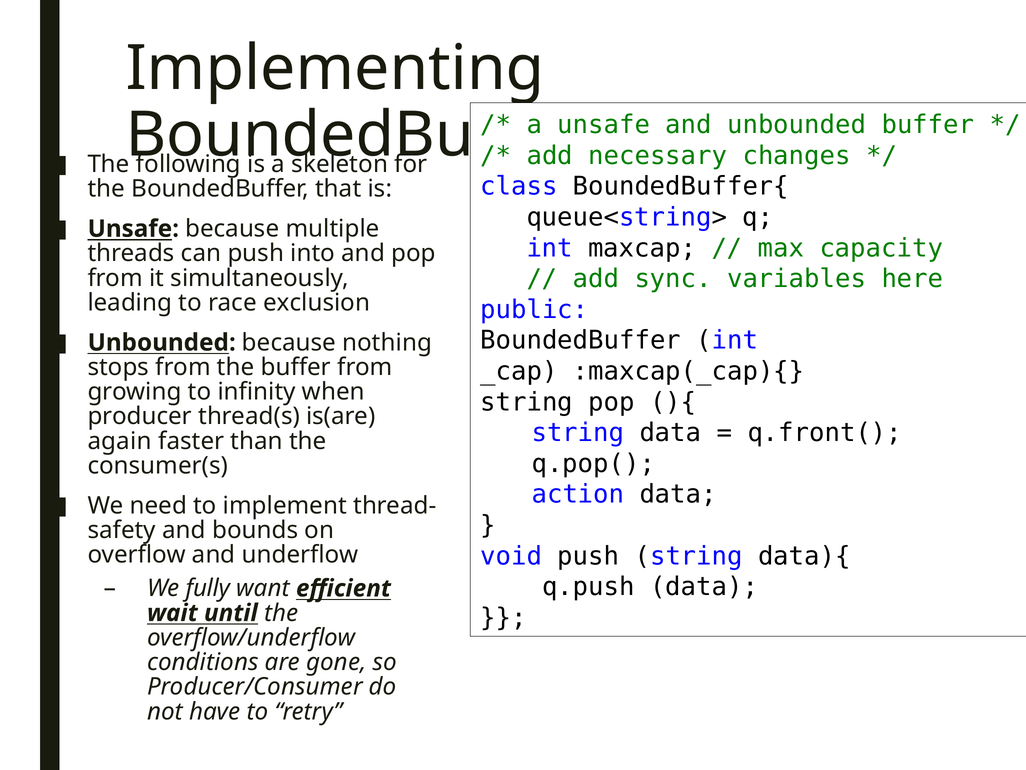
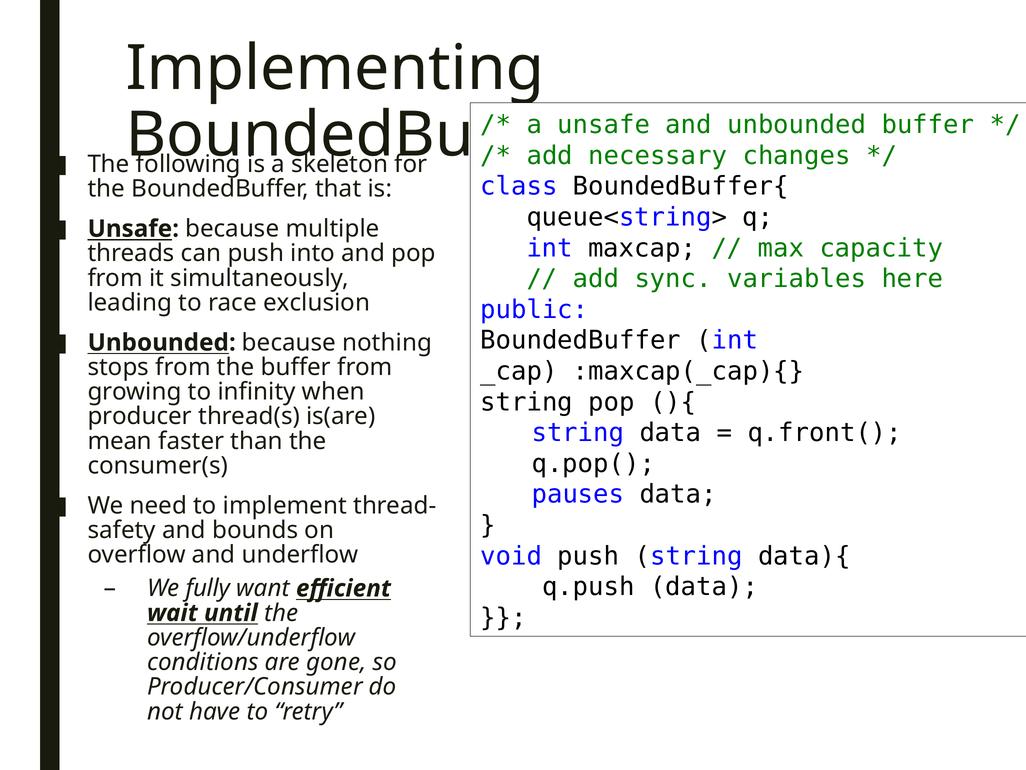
again: again -> mean (120, 441)
action: action -> pauses (578, 494)
